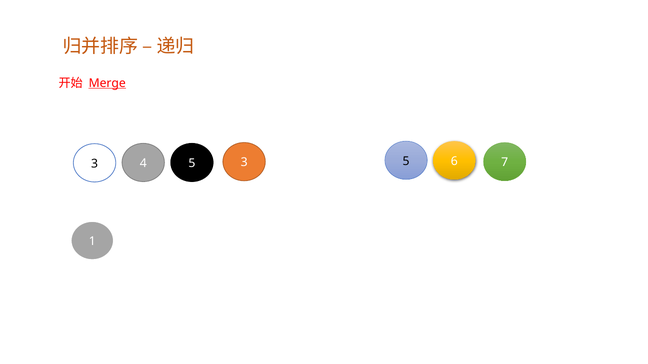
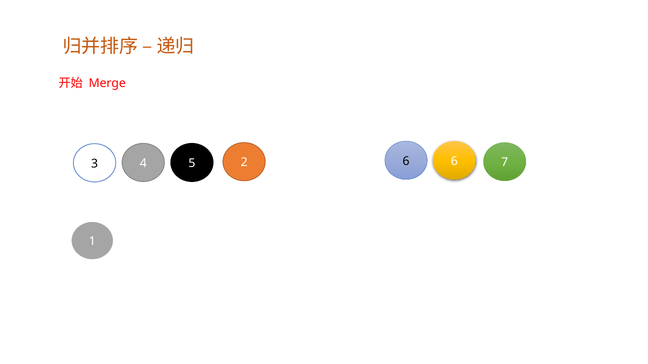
Merge underline: present -> none (107, 83)
4 5: 5 -> 6 (406, 161)
3 3: 3 -> 2 (244, 163)
